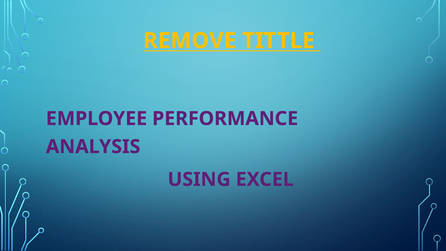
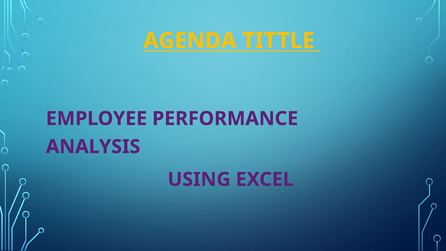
REMOVE: REMOVE -> AGENDA (190, 41)
